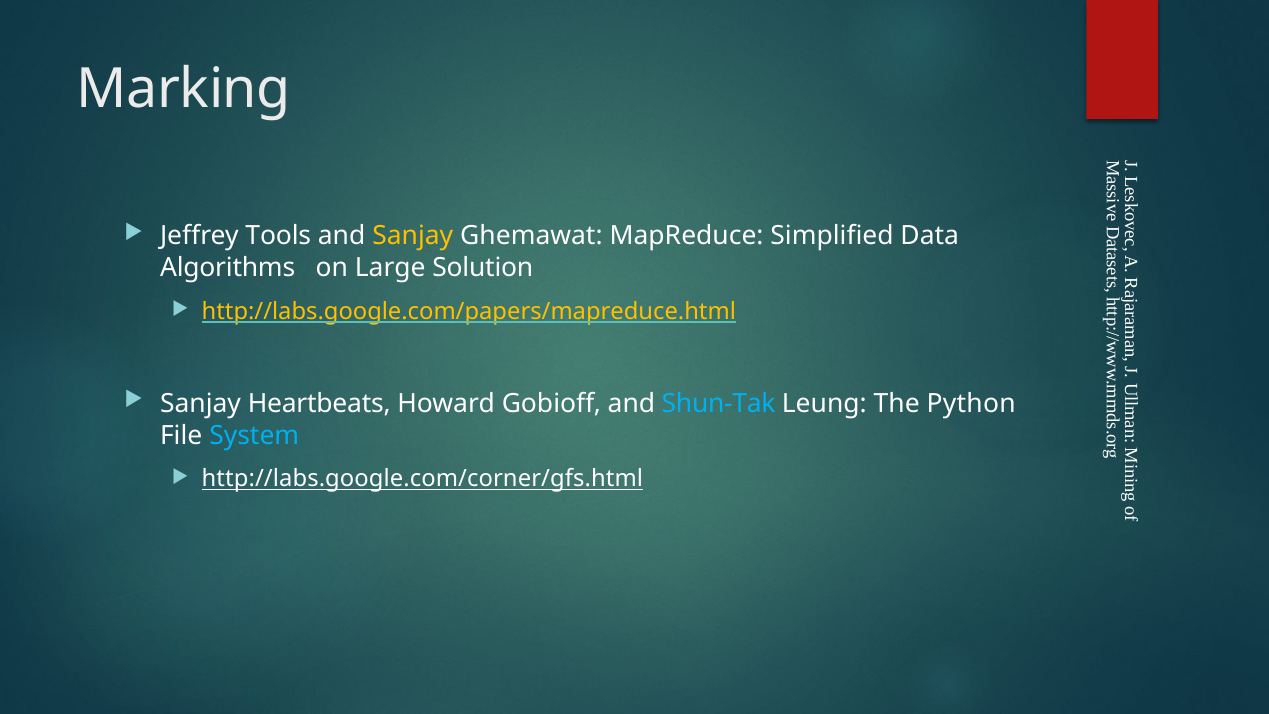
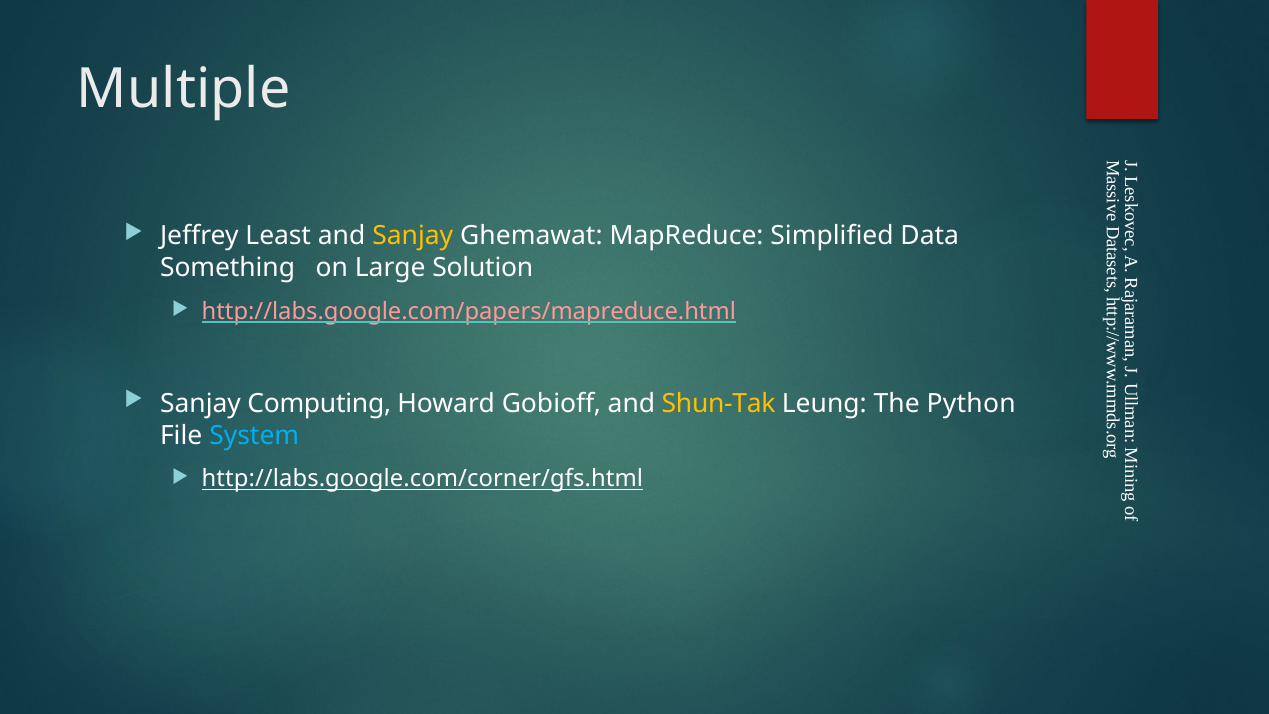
Marking: Marking -> Multiple (184, 89)
Tools: Tools -> Least (278, 236)
Algorithms: Algorithms -> Something (228, 268)
http://labs.google.com/papers/mapreduce.html colour: yellow -> pink (469, 311)
Heartbeats: Heartbeats -> Computing (319, 403)
Shun-Tak colour: light blue -> yellow (719, 403)
